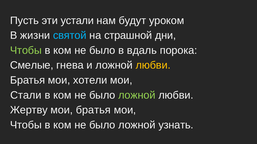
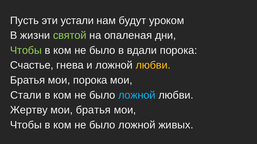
святой colour: light blue -> light green (70, 36)
страшной: страшной -> опаленая (128, 36)
вдаль: вдаль -> вдали (142, 51)
Смелые: Смелые -> Счастье (32, 66)
мои хотели: хотели -> порока (90, 81)
ложной colour: light green -> light blue (137, 96)
узнать: узнать -> живых (176, 125)
